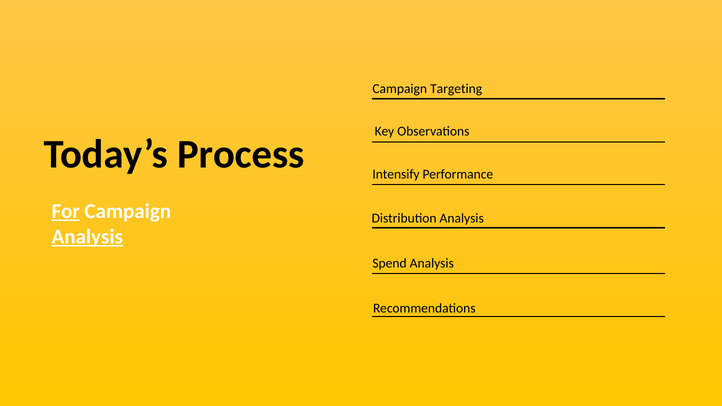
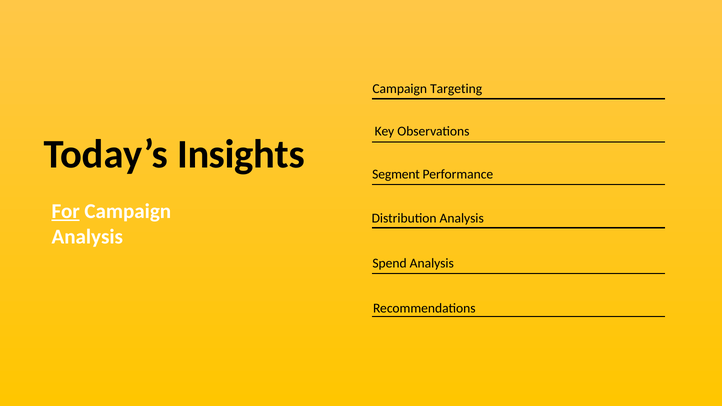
Process: Process -> Insights (241, 155)
Intensify: Intensify -> Segment (396, 175)
Analysis underline: present -> none (87, 237)
